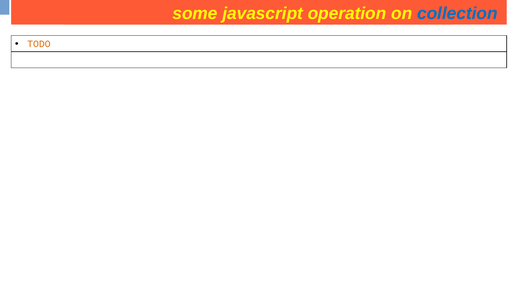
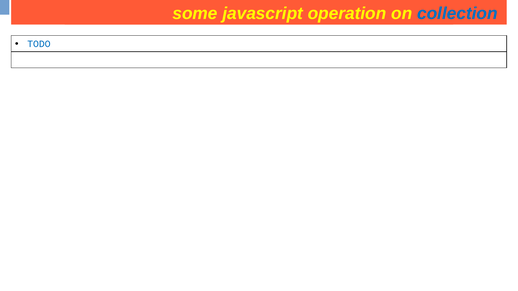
TODO colour: orange -> blue (39, 44)
